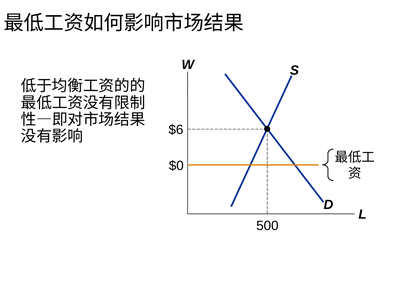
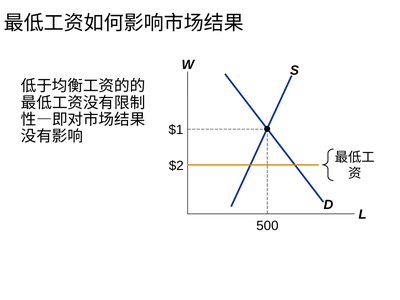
$6: $6 -> $1 (176, 130)
$0: $0 -> $2 (176, 166)
